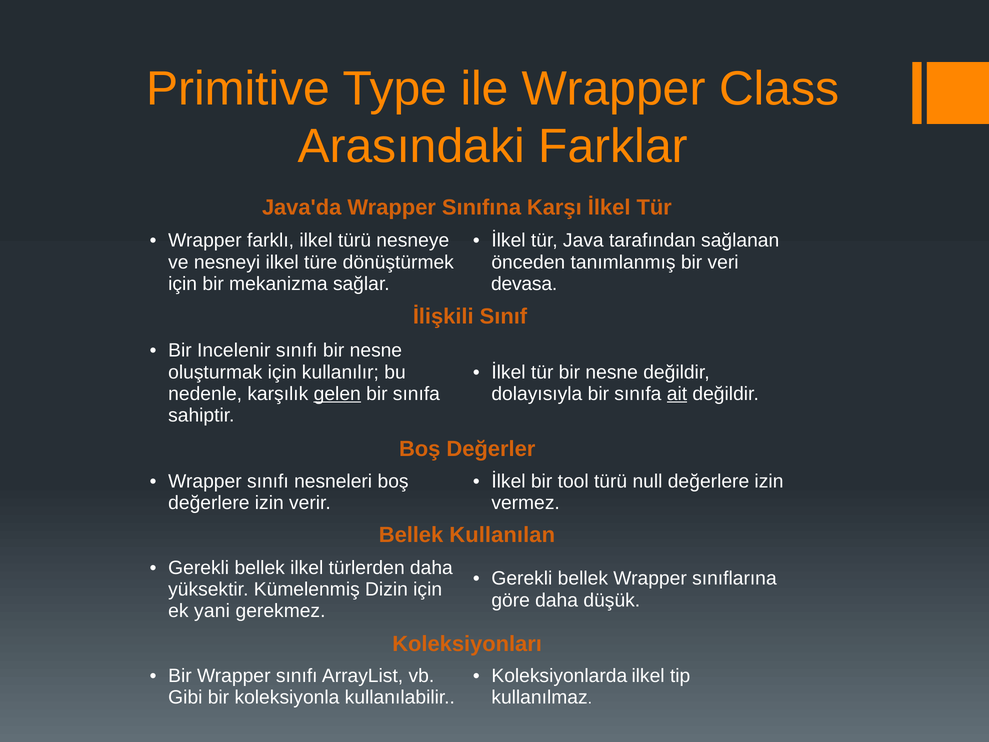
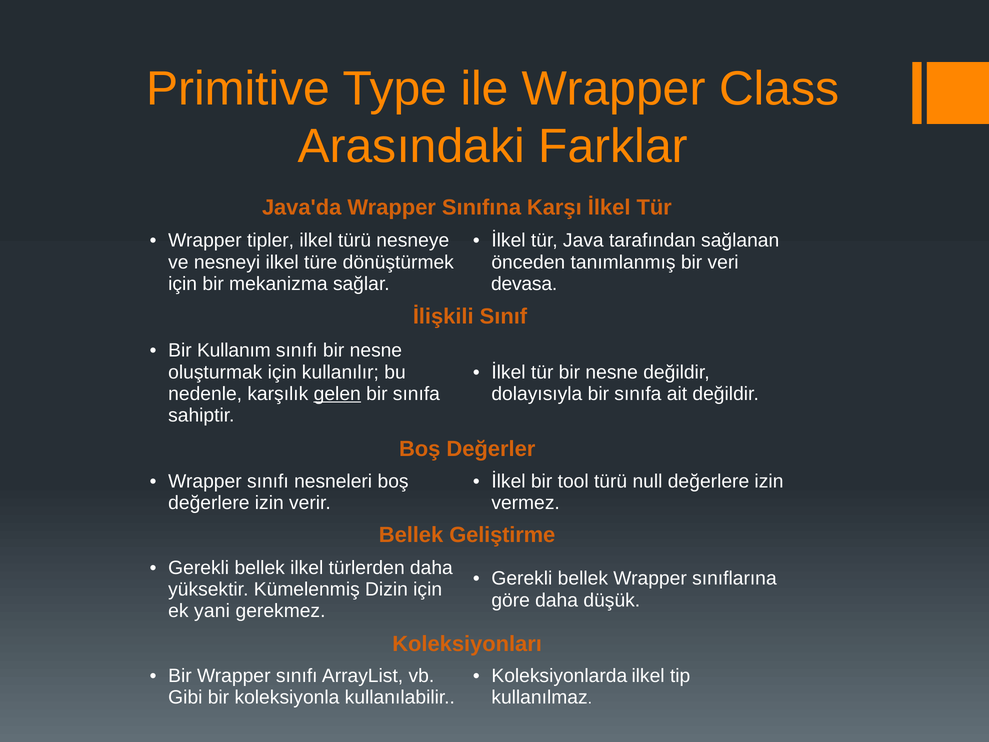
farklı: farklı -> tipler (271, 241)
Incelenir: Incelenir -> Kullanım (234, 350)
ait underline: present -> none (677, 394)
Kullanılan: Kullanılan -> Geliştirme (502, 535)
